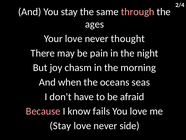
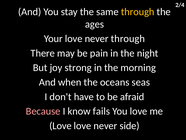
through colour: pink -> yellow (138, 12)
never thought: thought -> through (128, 39)
chasm: chasm -> strong (78, 67)
Stay: Stay -> Love (60, 125)
